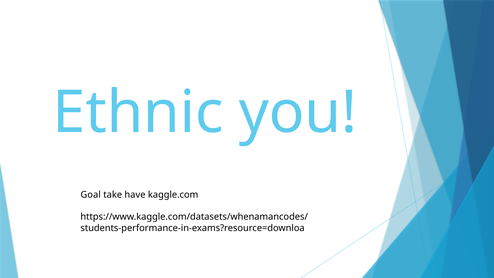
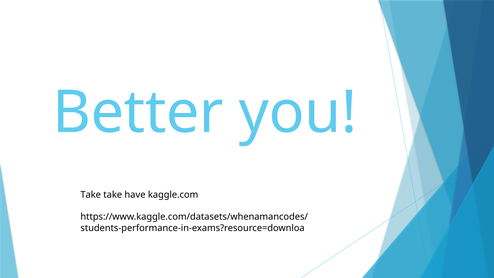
Ethnic: Ethnic -> Better (138, 112)
Goal: Goal -> Take (91, 195)
